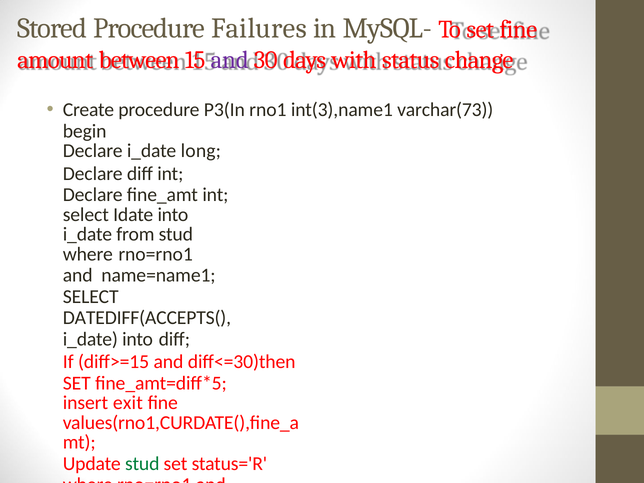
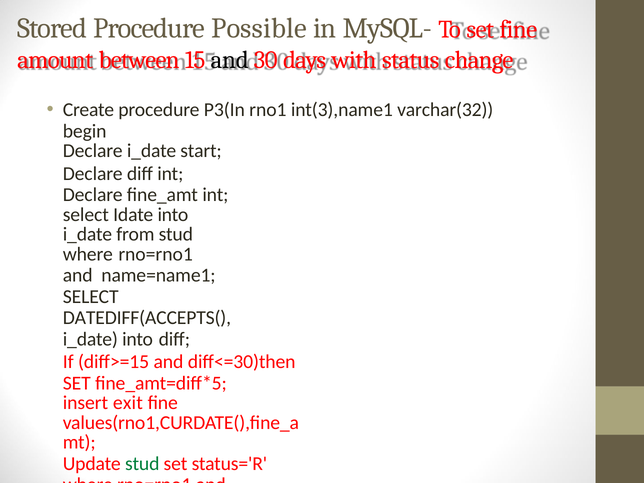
Failures: Failures -> Possible (259, 28)
and colour: purple -> black (230, 60)
varchar(73: varchar(73 -> varchar(32 (445, 110)
long: long -> start (201, 151)
